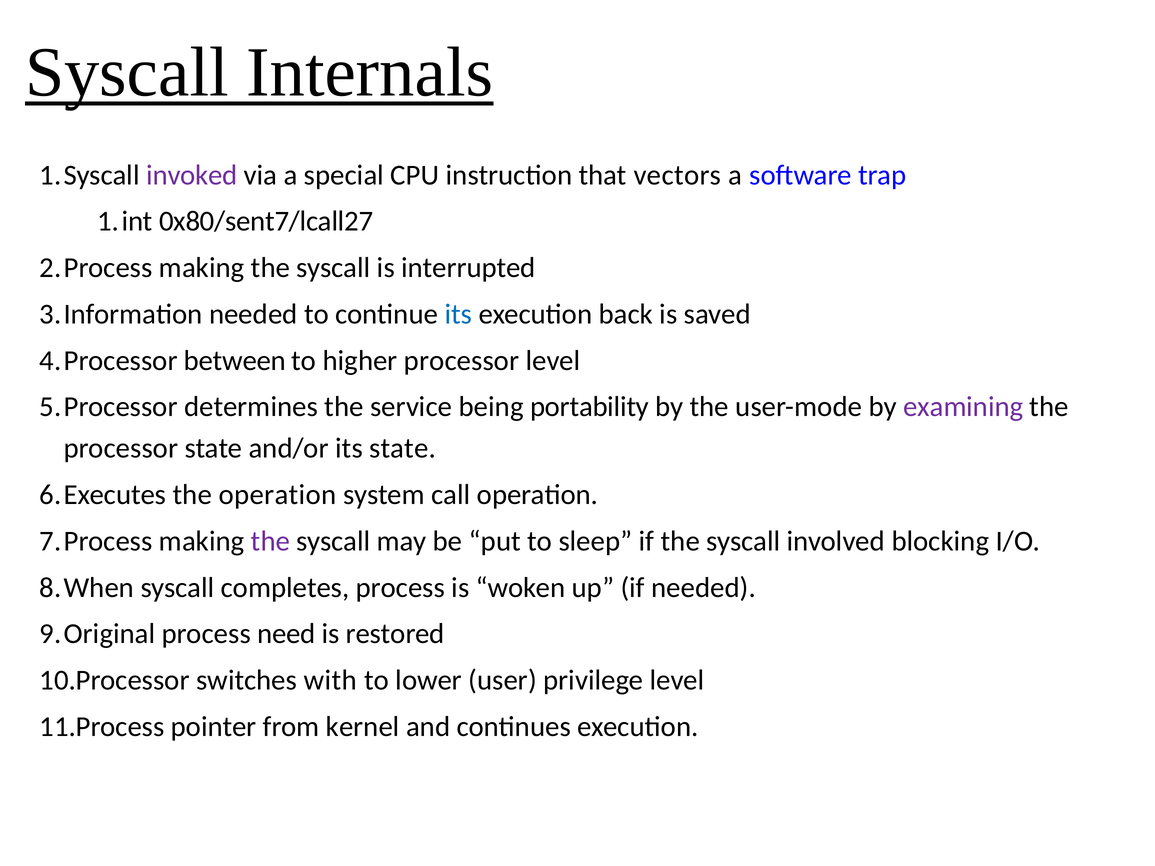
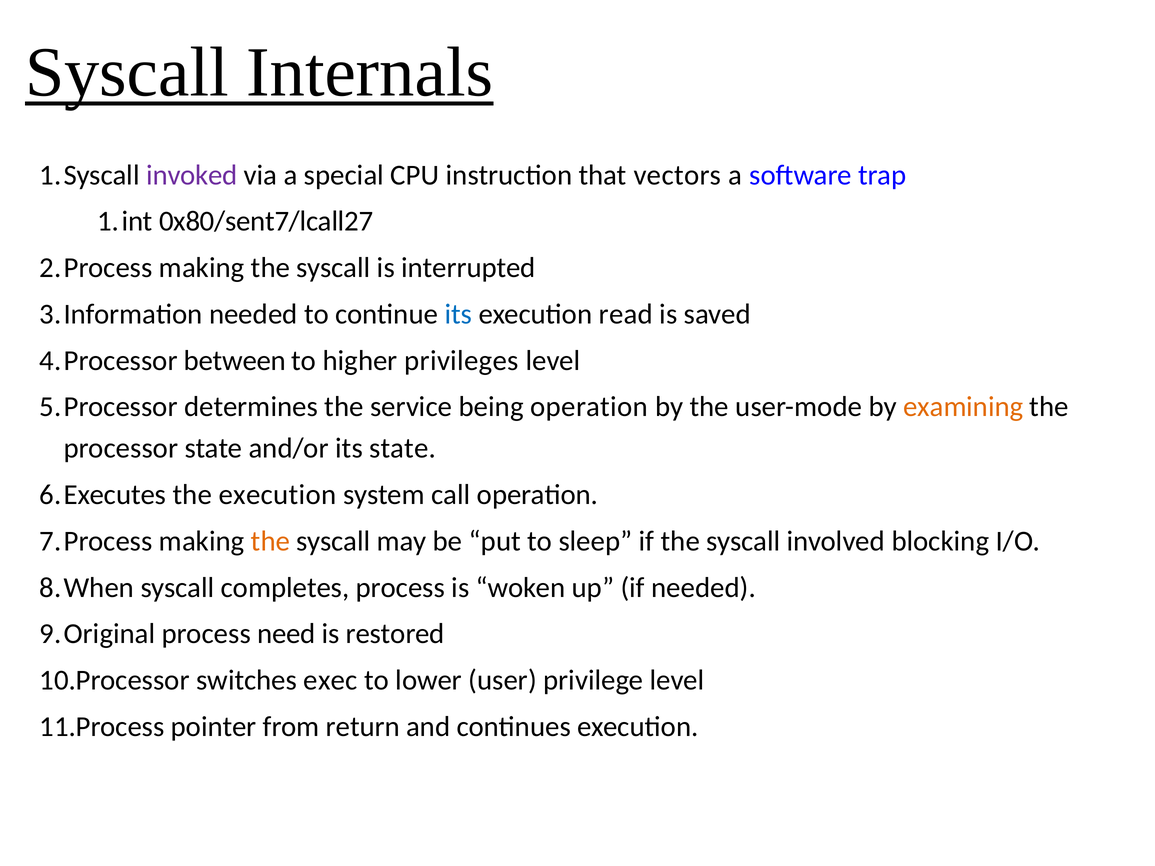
back: back -> read (626, 314)
higher processor: processor -> privileges (461, 361)
being portability: portability -> operation (589, 407)
examining colour: purple -> orange (963, 407)
the operation: operation -> execution (278, 495)
the colour: purple -> orange (270, 541)
with: with -> exec (330, 680)
kernel: kernel -> return (363, 727)
